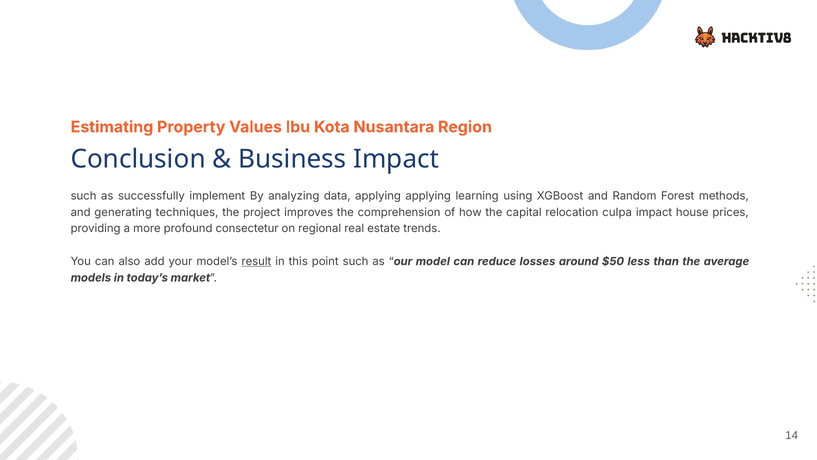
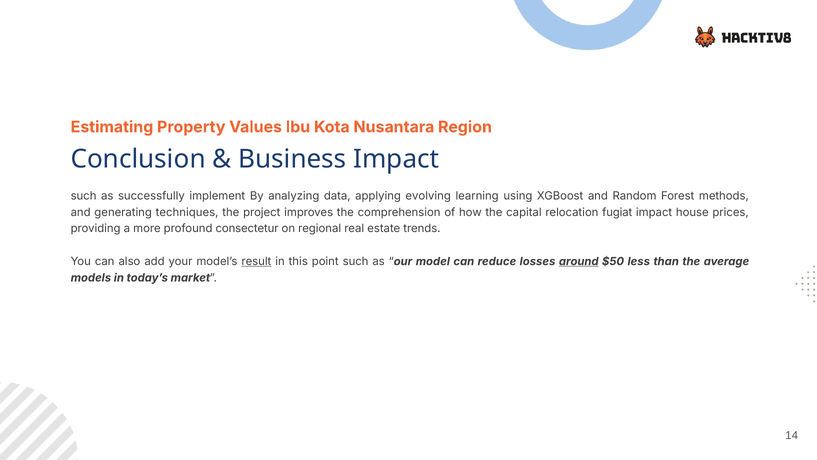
applying applying: applying -> evolving (428, 196)
culpa: culpa -> fugiat (617, 212)
around underline: none -> present (579, 261)
